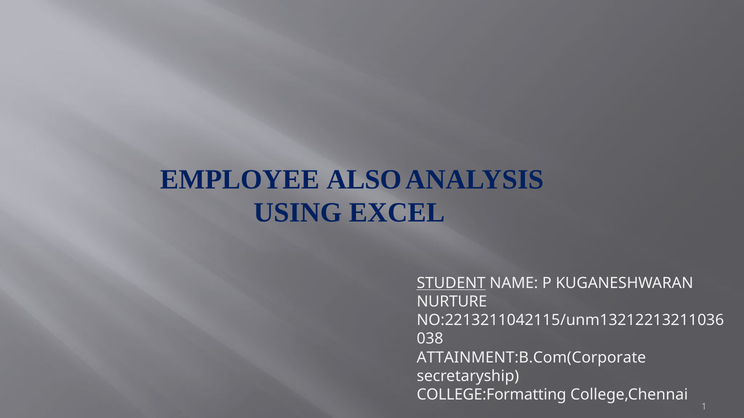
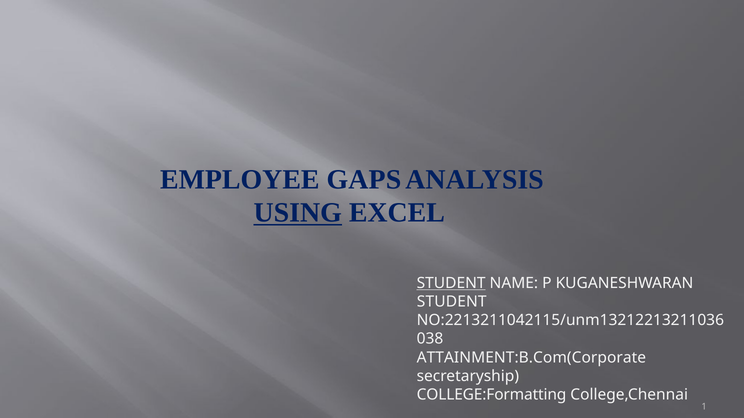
ALSO: ALSO -> GAPS (364, 180)
USING underline: none -> present (298, 213)
NURTURE: NURTURE -> STUDENT (452, 302)
